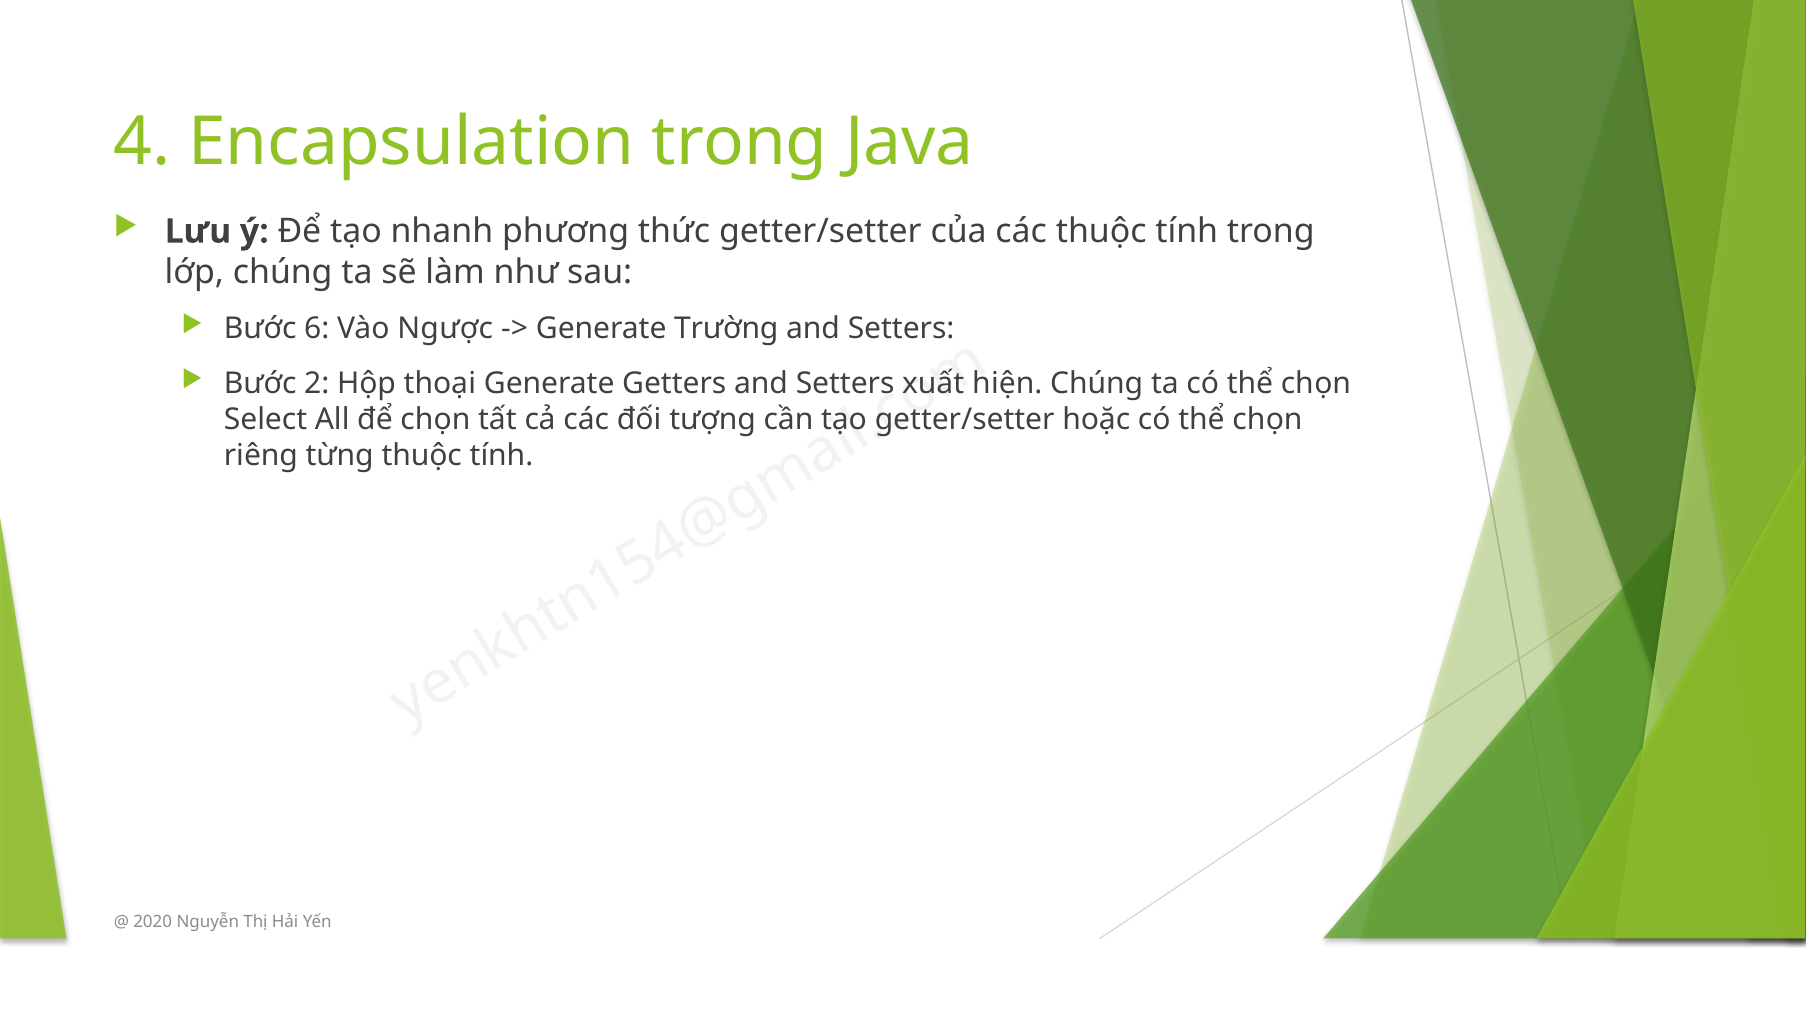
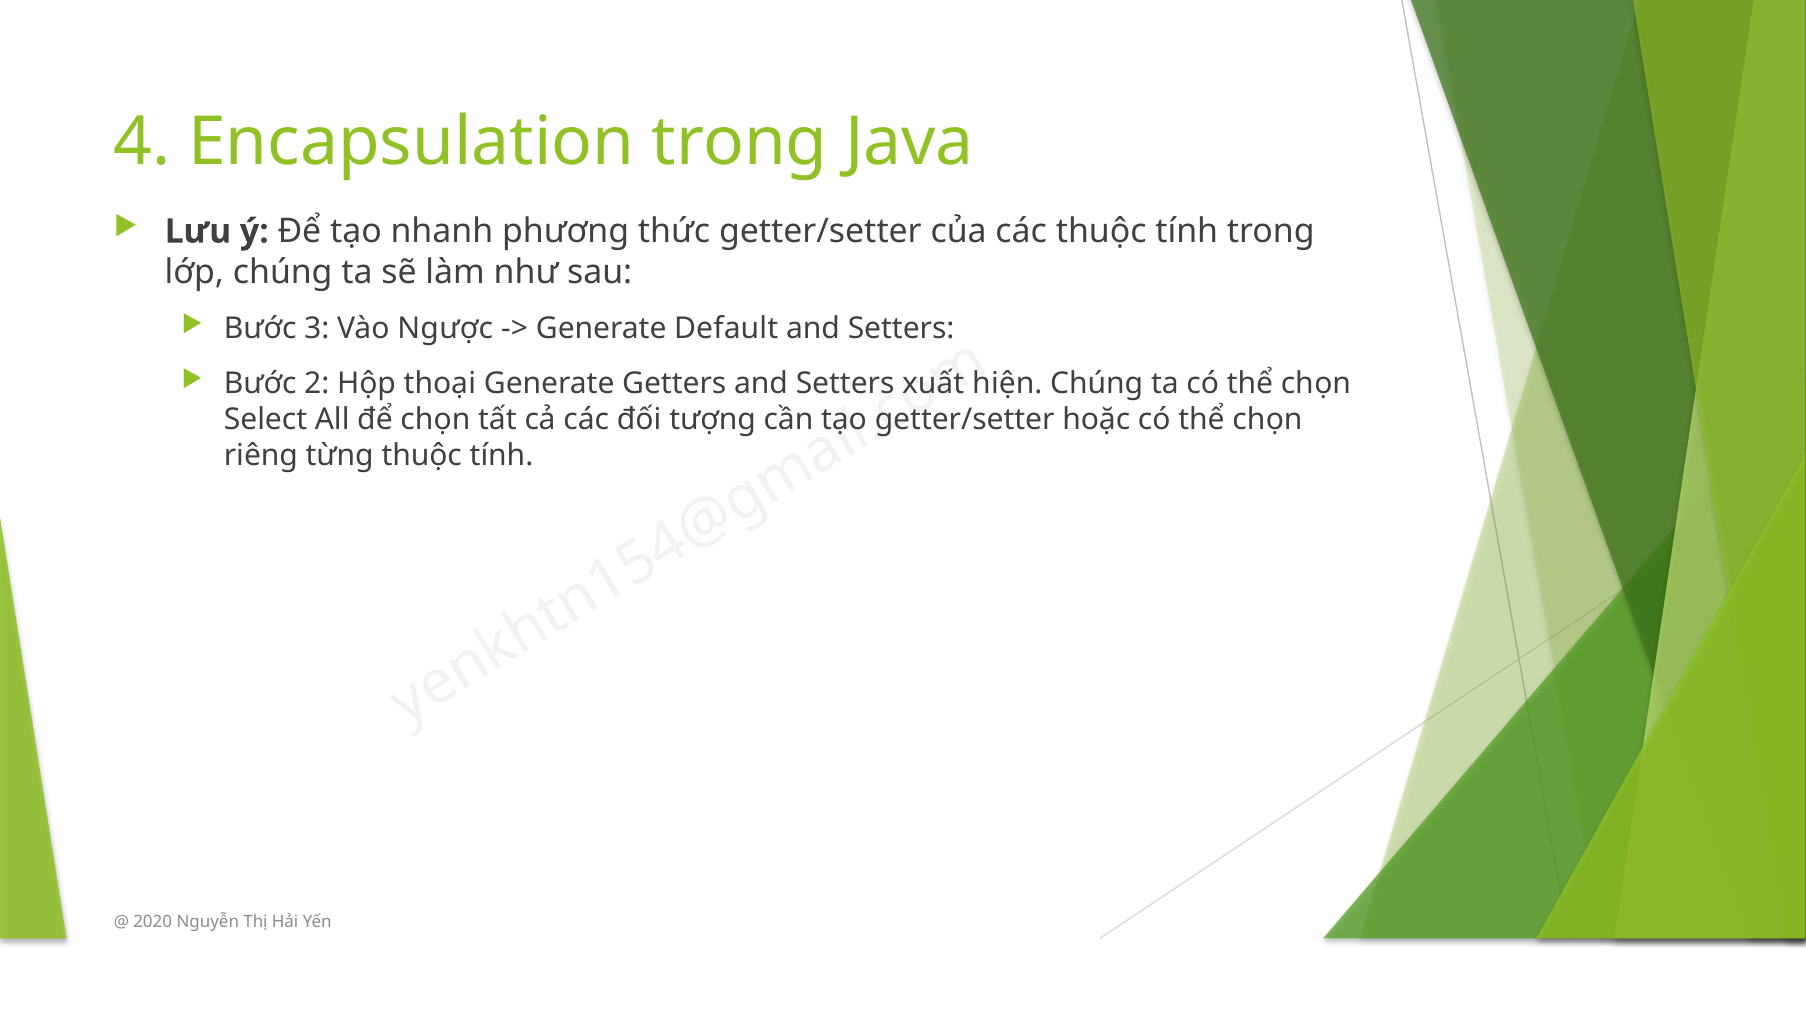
6: 6 -> 3 (317, 329)
Trường: Trường -> Default (726, 329)
